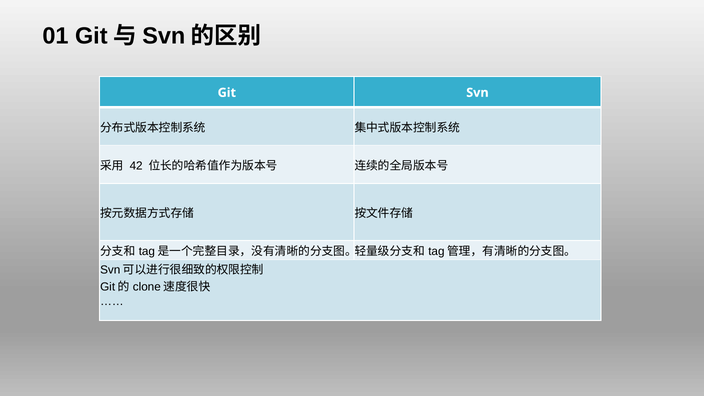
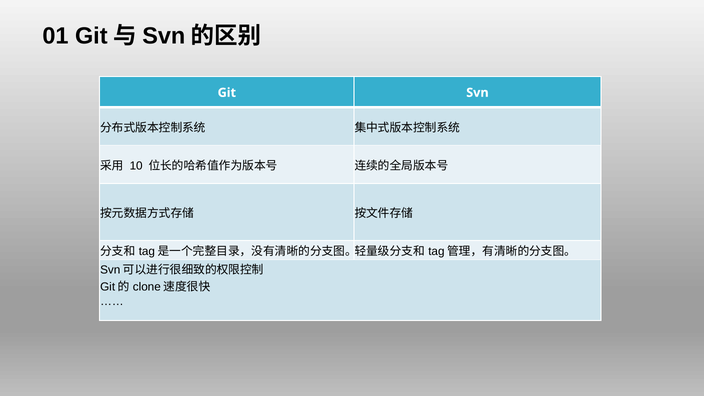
42: 42 -> 10 (136, 166)
